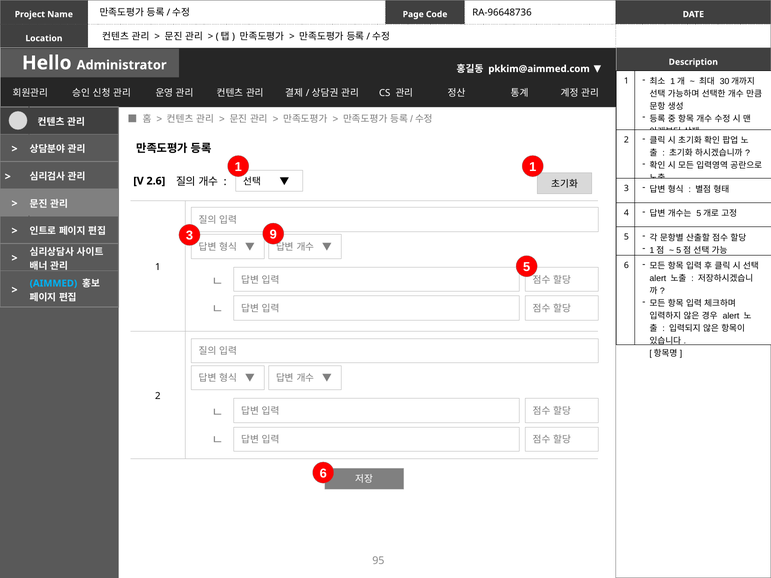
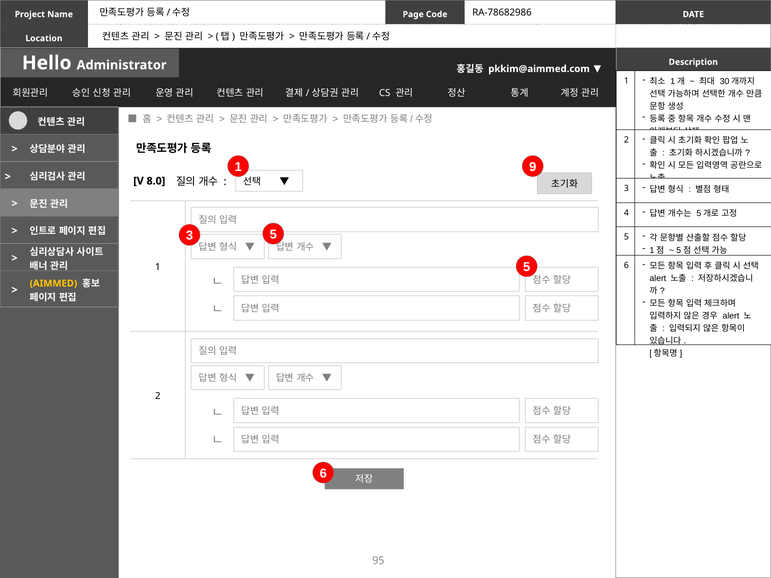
RA-96648736: RA-96648736 -> RA-78682986 (502, 13)
1 1: 1 -> 9 (533, 167)
2.6: 2.6 -> 8.0 (156, 181)
3 9: 9 -> 5 (273, 235)
AIMMED colour: light blue -> yellow (53, 283)
